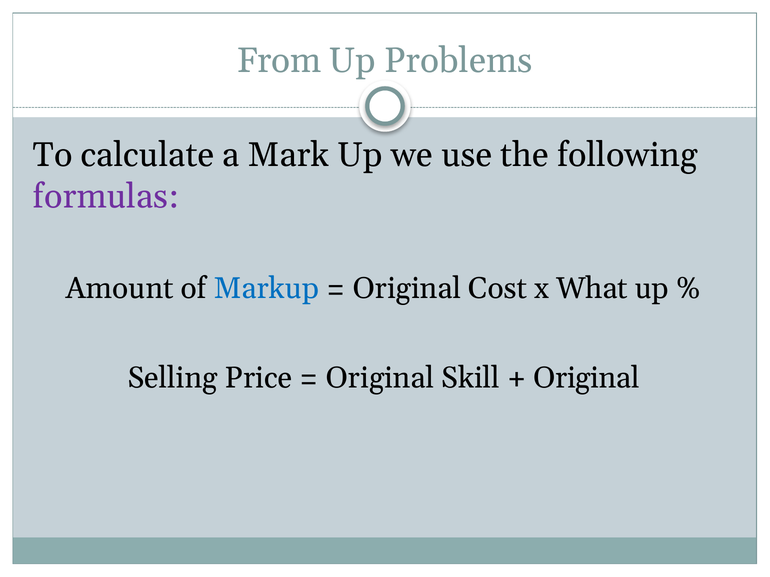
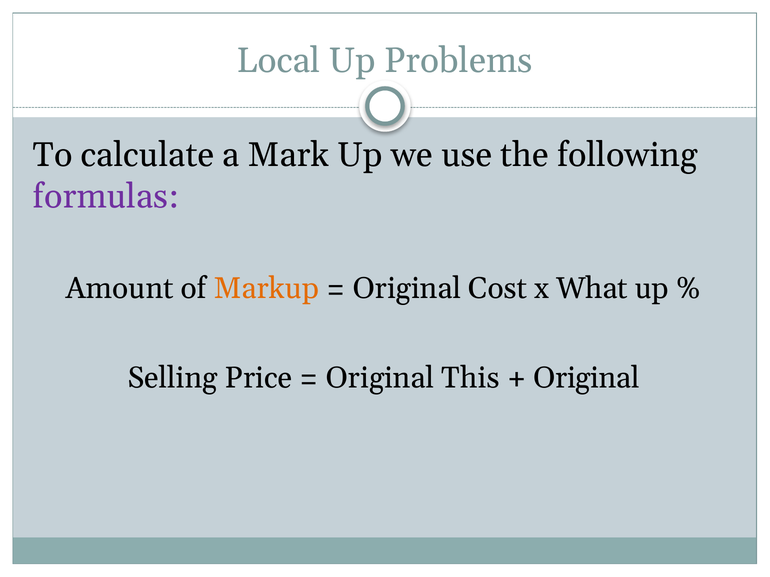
From: From -> Local (279, 61)
Markup colour: blue -> orange (266, 289)
Skill: Skill -> This (470, 378)
